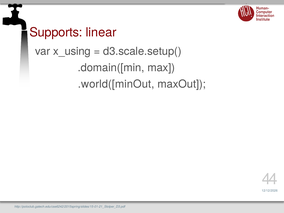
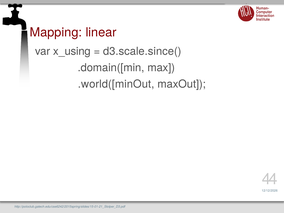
Supports: Supports -> Mapping (56, 32)
d3.scale.setup(: d3.scale.setup( -> d3.scale.since( (142, 51)
